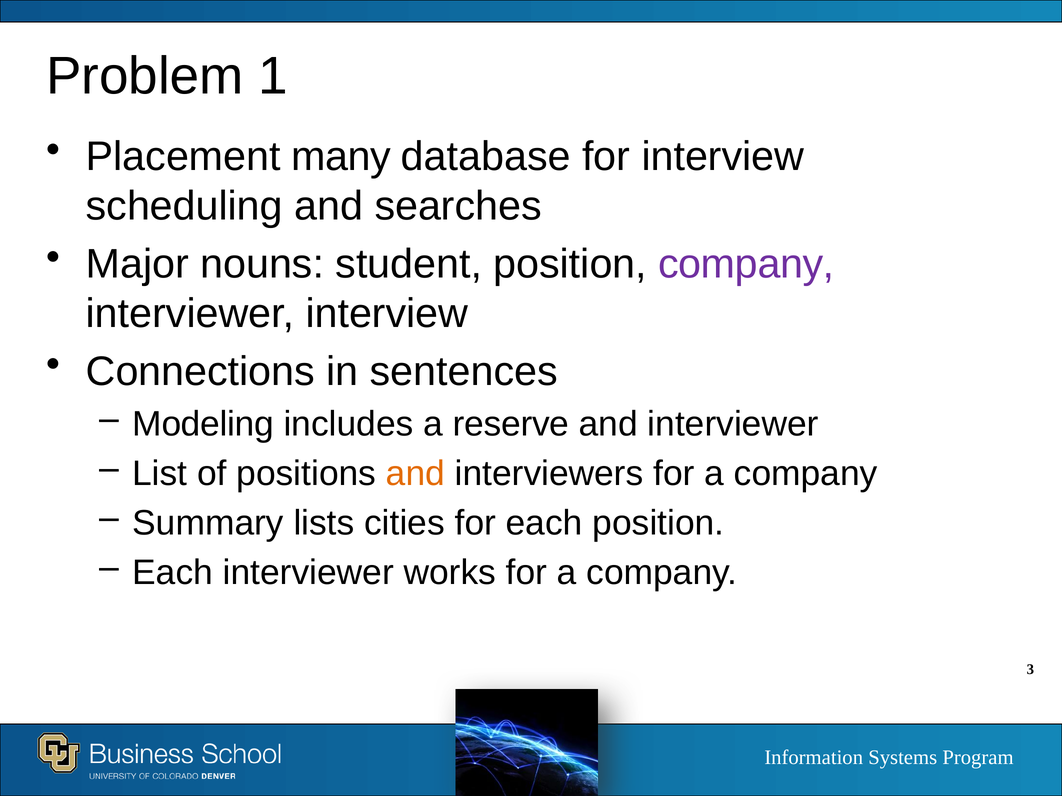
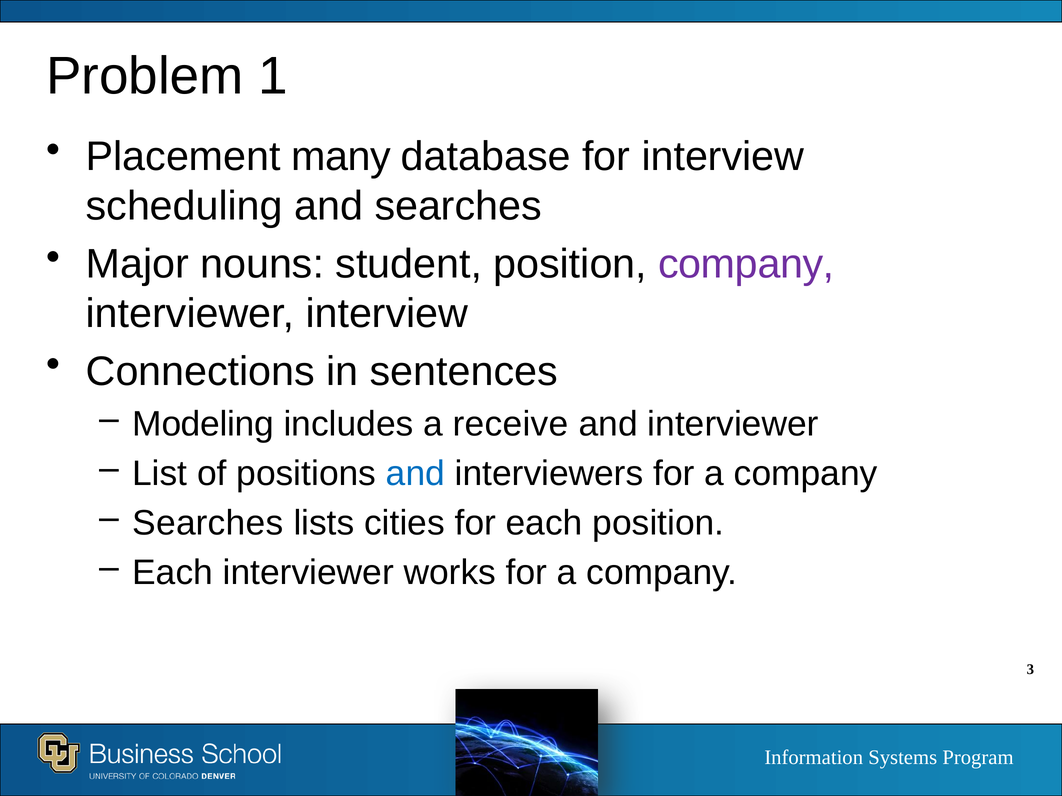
reserve: reserve -> receive (511, 424)
and colour: orange -> blue (415, 474)
Summary: Summary -> Searches (208, 524)
